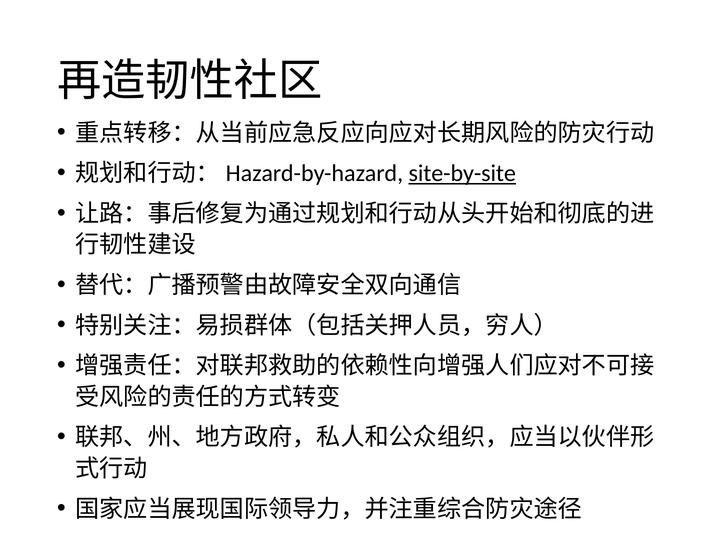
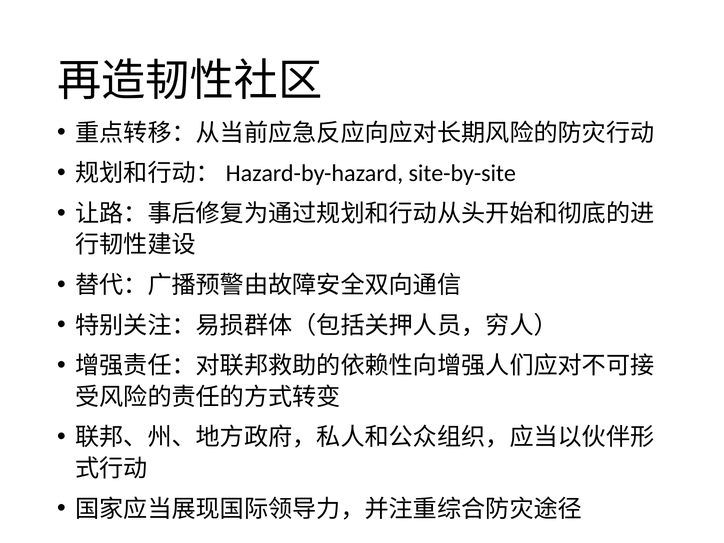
site-by-site underline: present -> none (462, 173)
